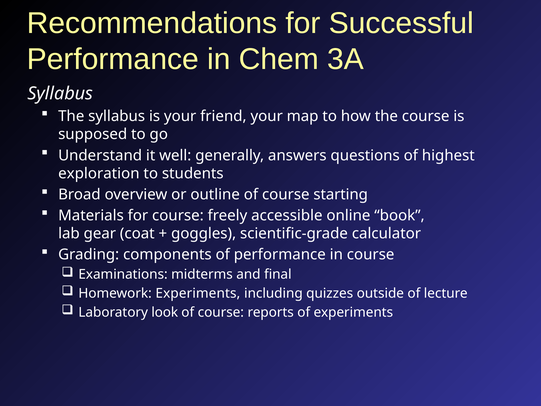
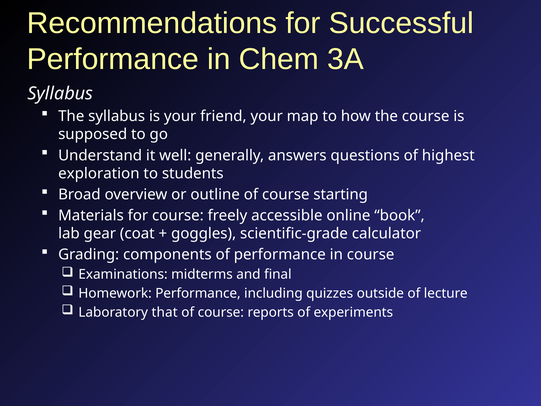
Homework Experiments: Experiments -> Performance (198, 293)
look: look -> that (165, 312)
